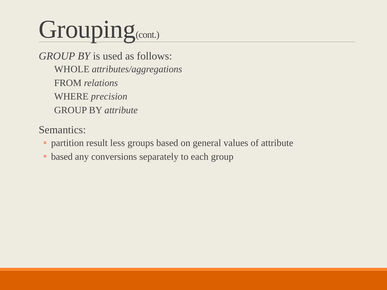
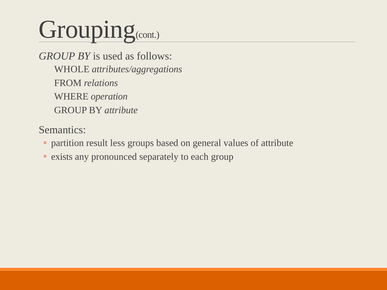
precision: precision -> operation (109, 97)
based: based -> exists (62, 157)
conversions: conversions -> pronounced (114, 157)
